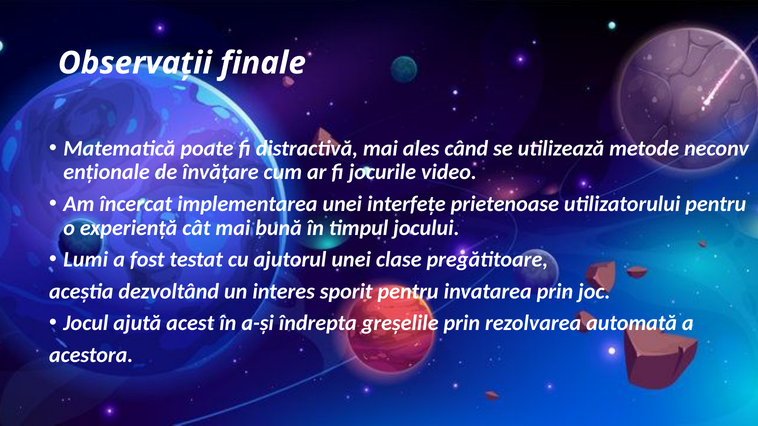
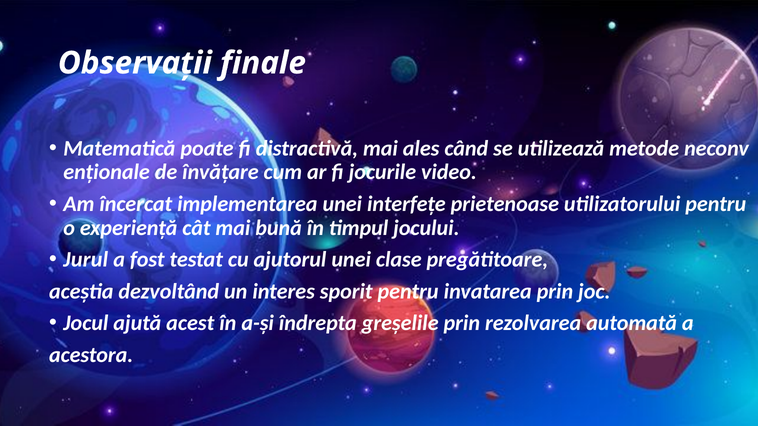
Lumi: Lumi -> Jurul (86, 260)
